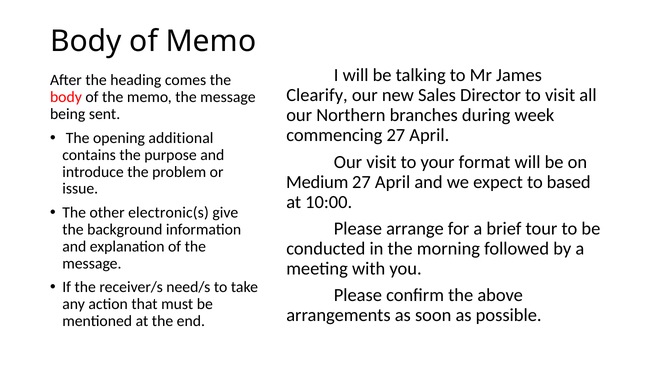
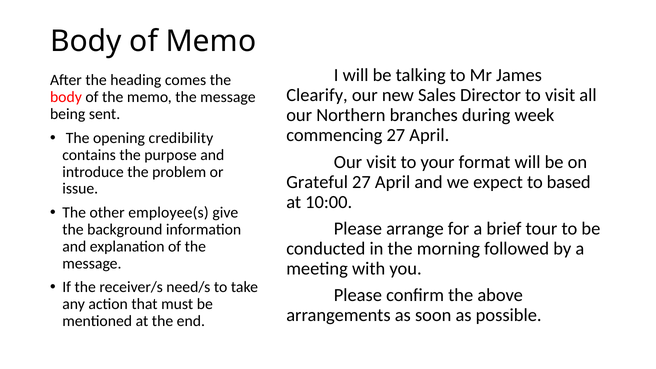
additional: additional -> credibility (181, 138)
Medium: Medium -> Grateful (317, 182)
electronic(s: electronic(s -> employee(s (168, 213)
